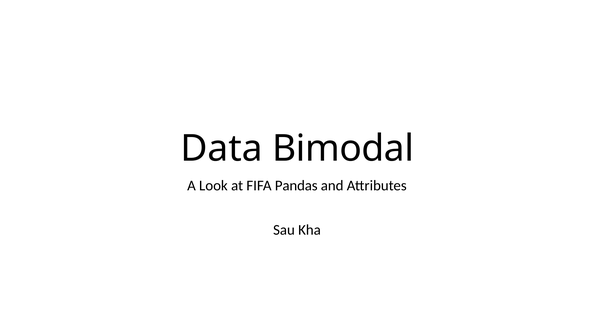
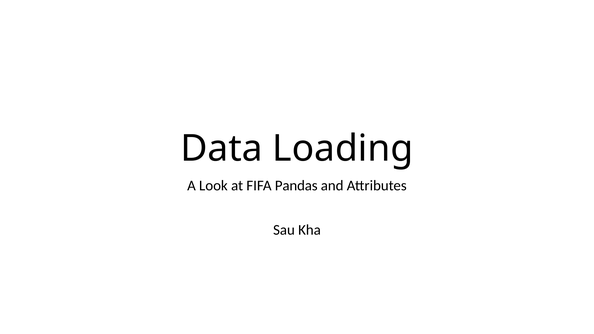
Bimodal: Bimodal -> Loading (343, 148)
